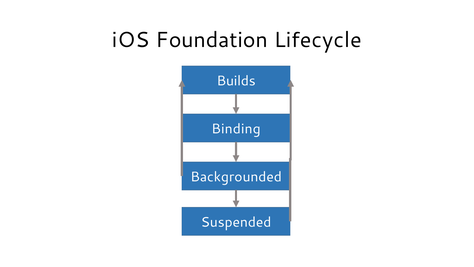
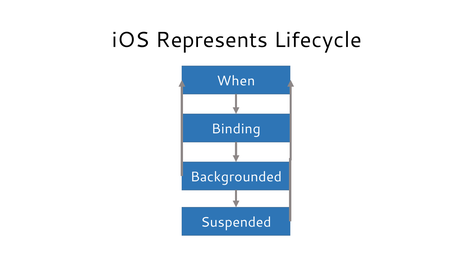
Foundation: Foundation -> Represents (212, 40)
Builds: Builds -> When (236, 81)
